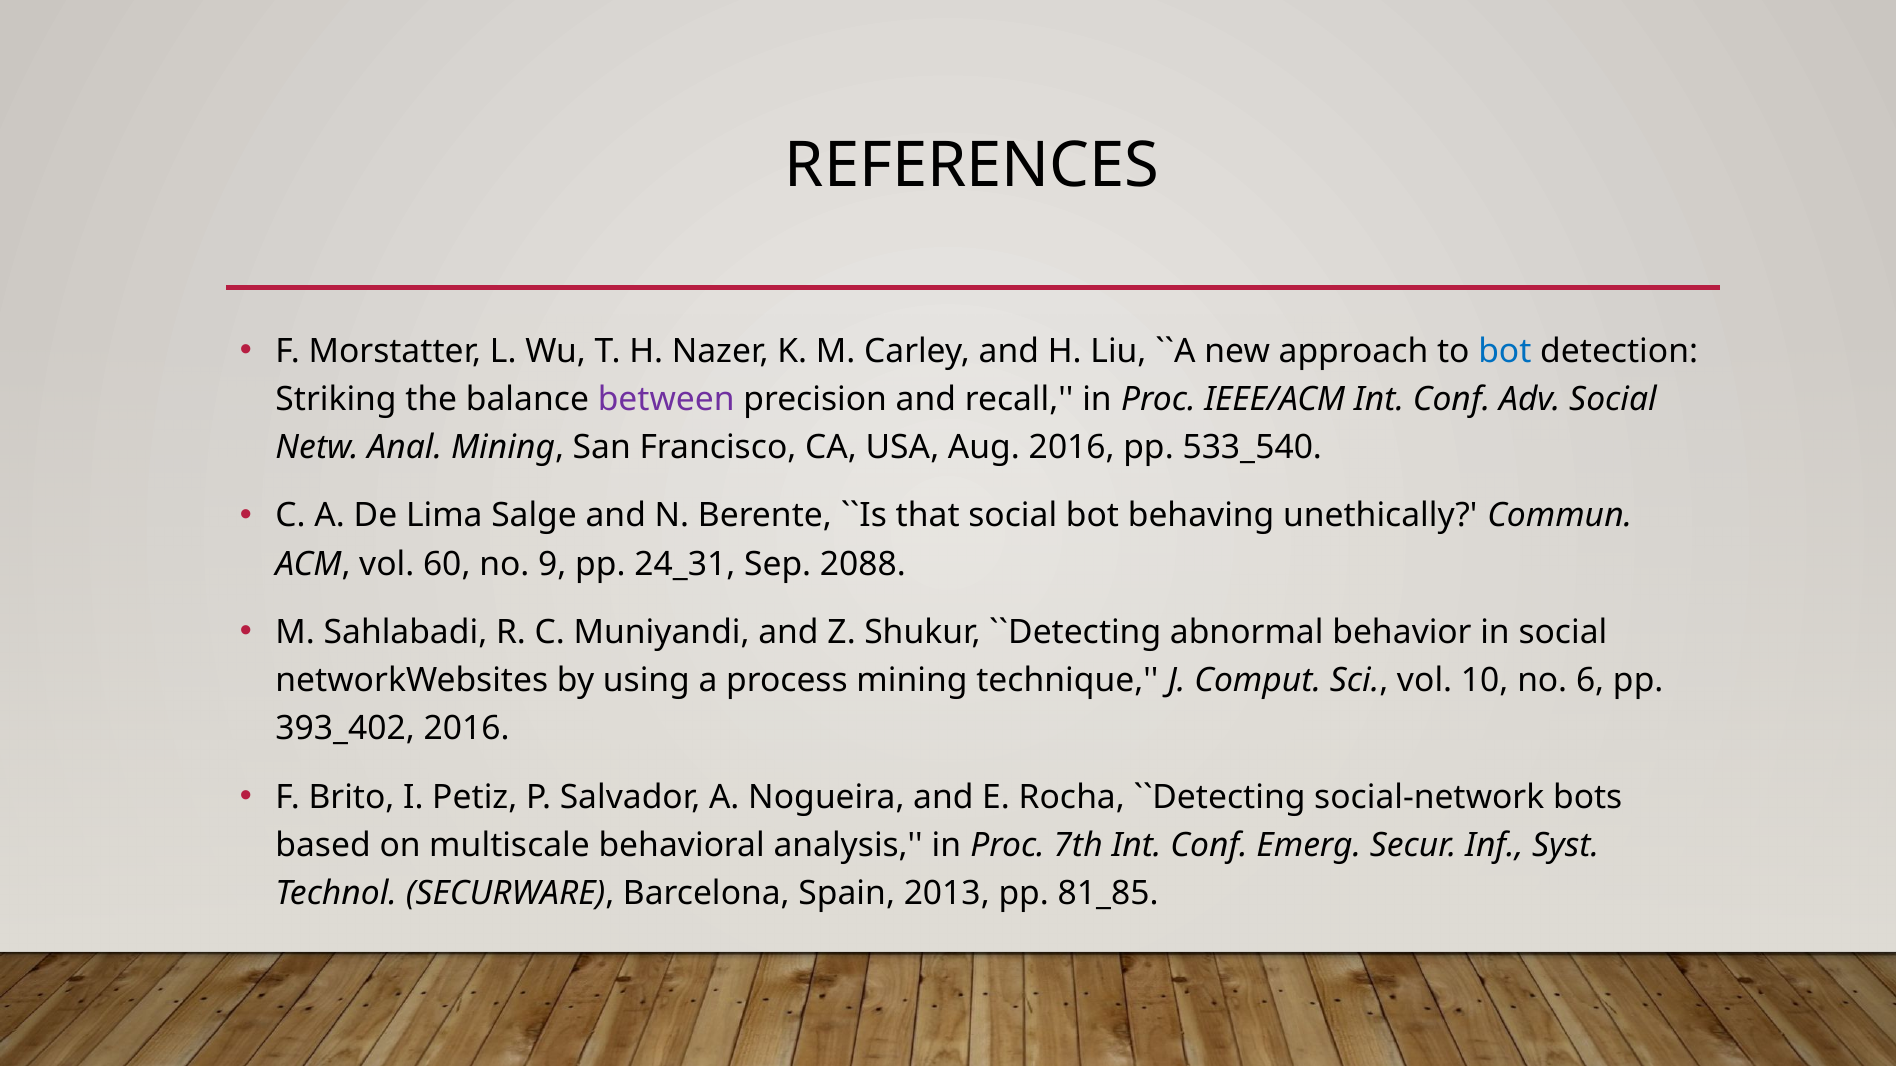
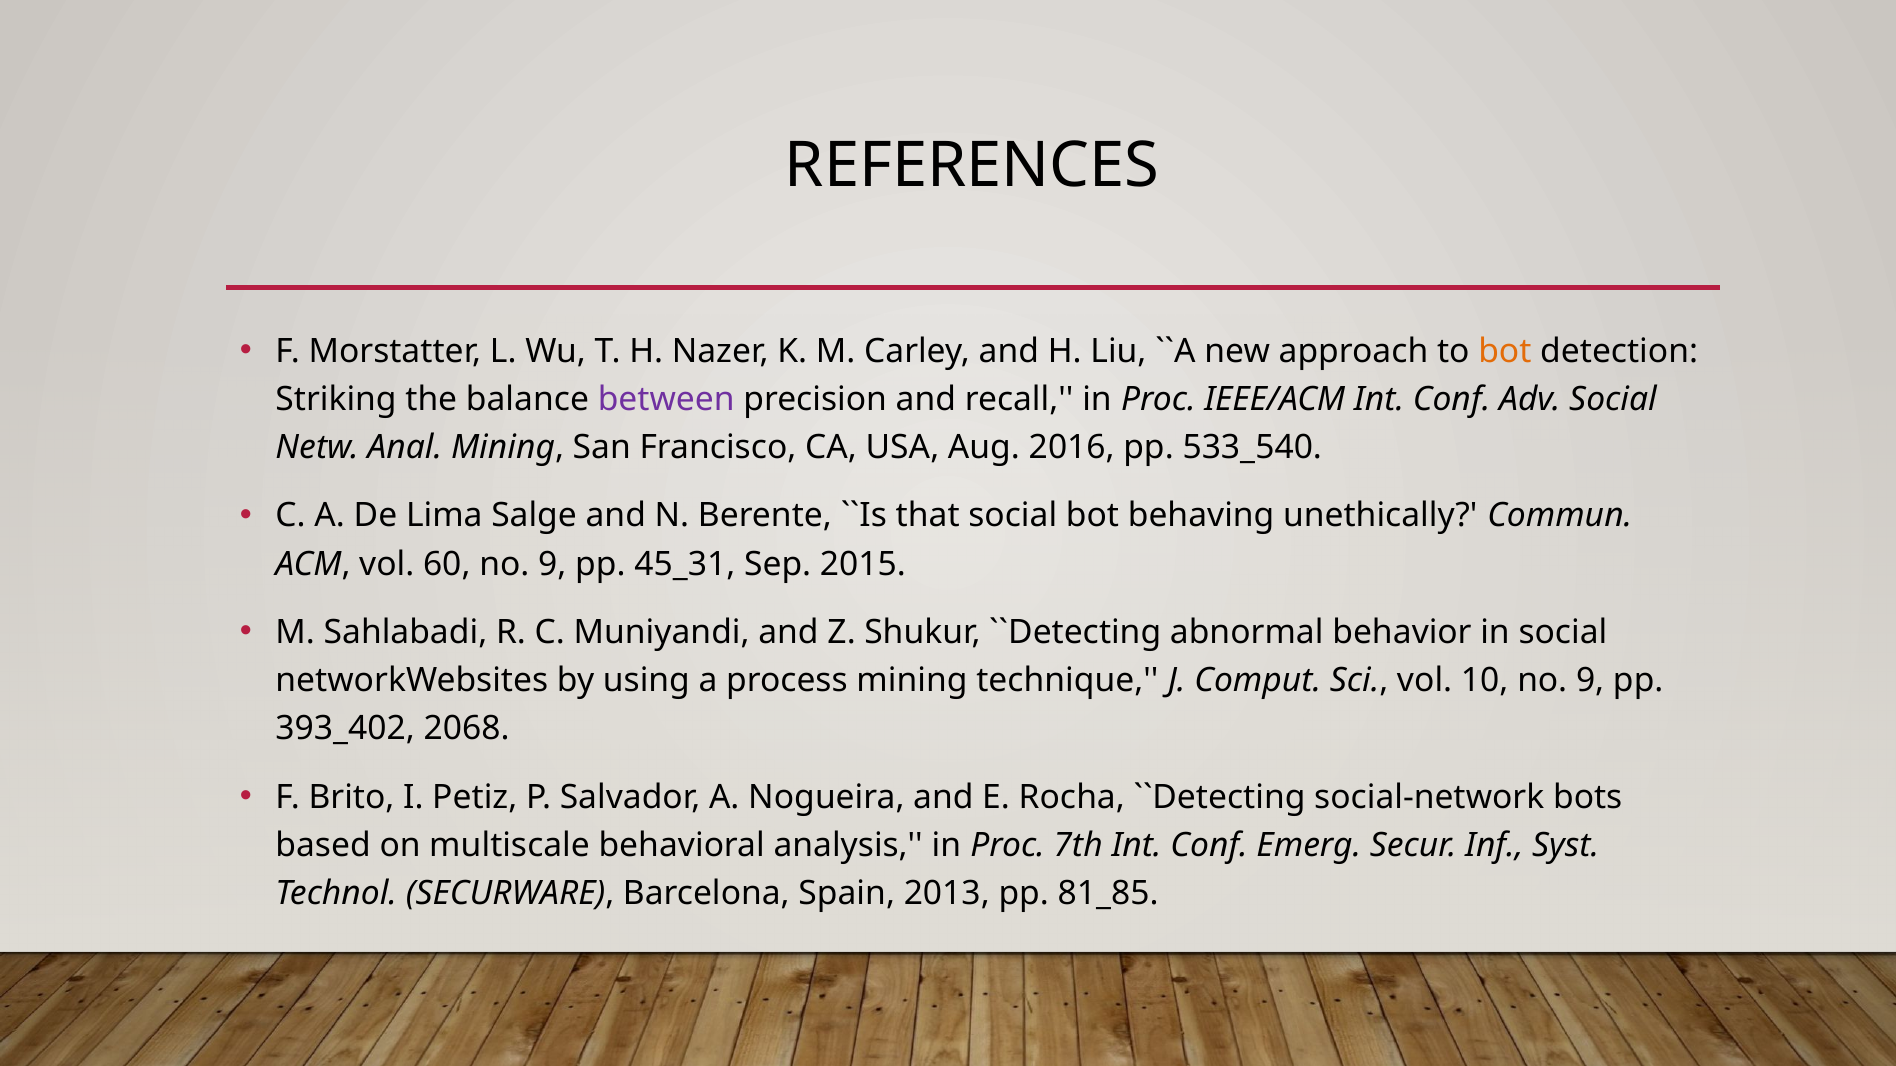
bot colour: blue -> orange (1505, 351)
24_31: 24_31 -> 45_31 (685, 564)
2088: 2088 -> 2015 (863, 564)
10 no 6: 6 -> 9 (1590, 681)
393_402 2016: 2016 -> 2068 (467, 729)
